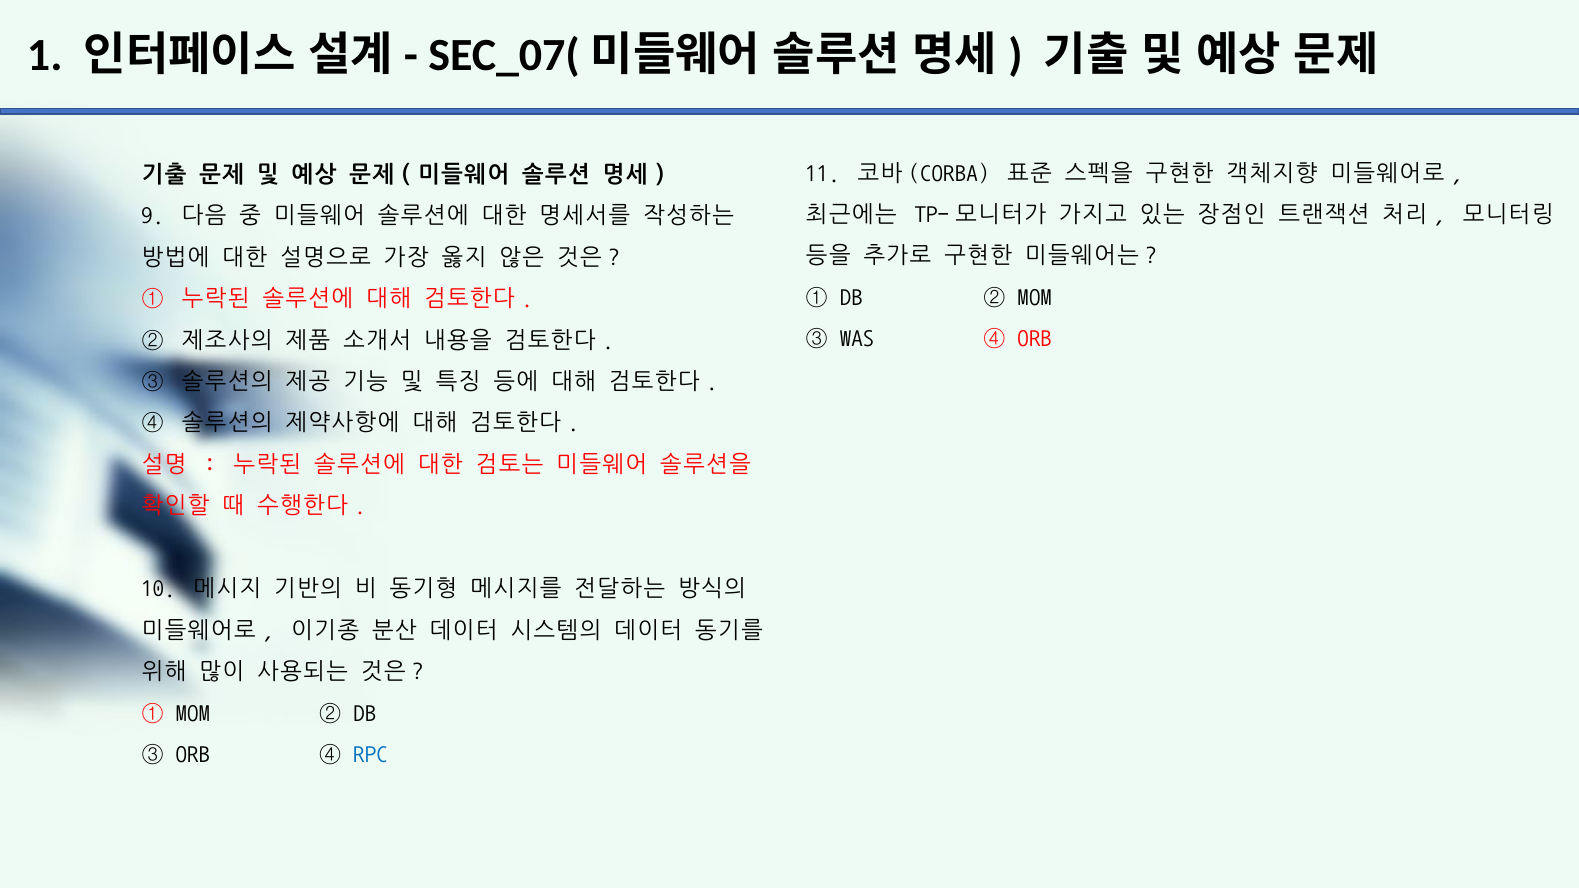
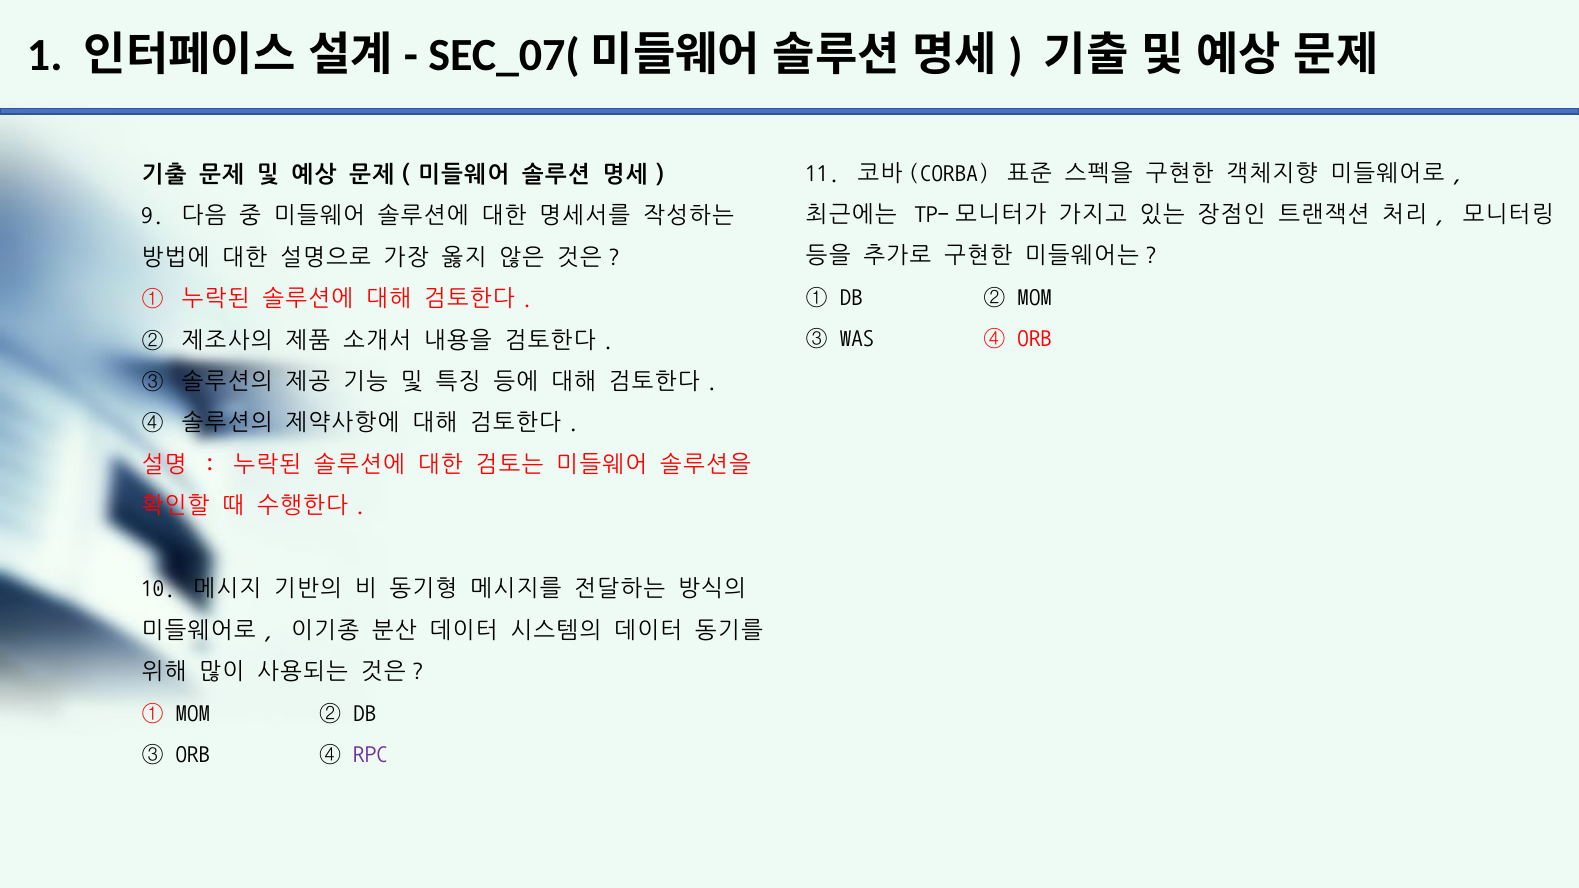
RPC colour: blue -> purple (371, 754)
